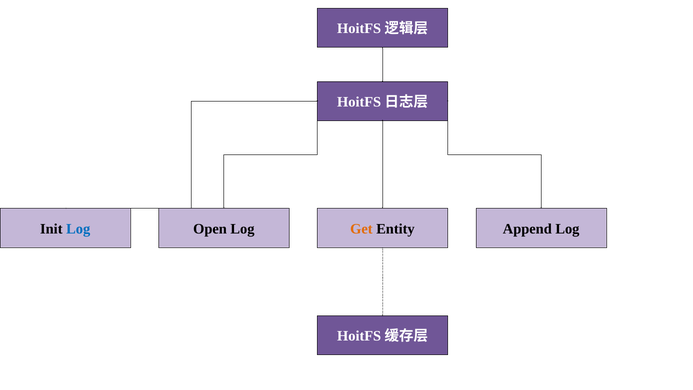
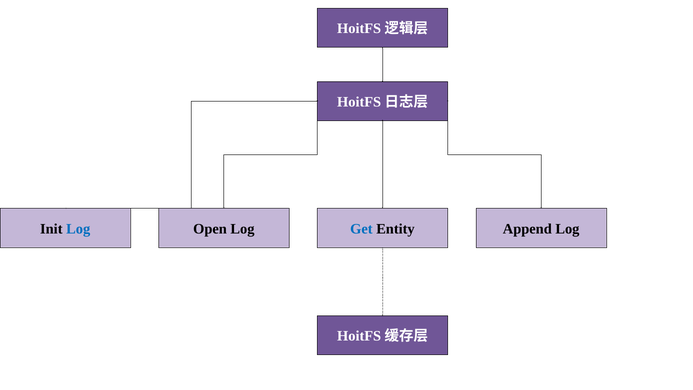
Get colour: orange -> blue (361, 229)
